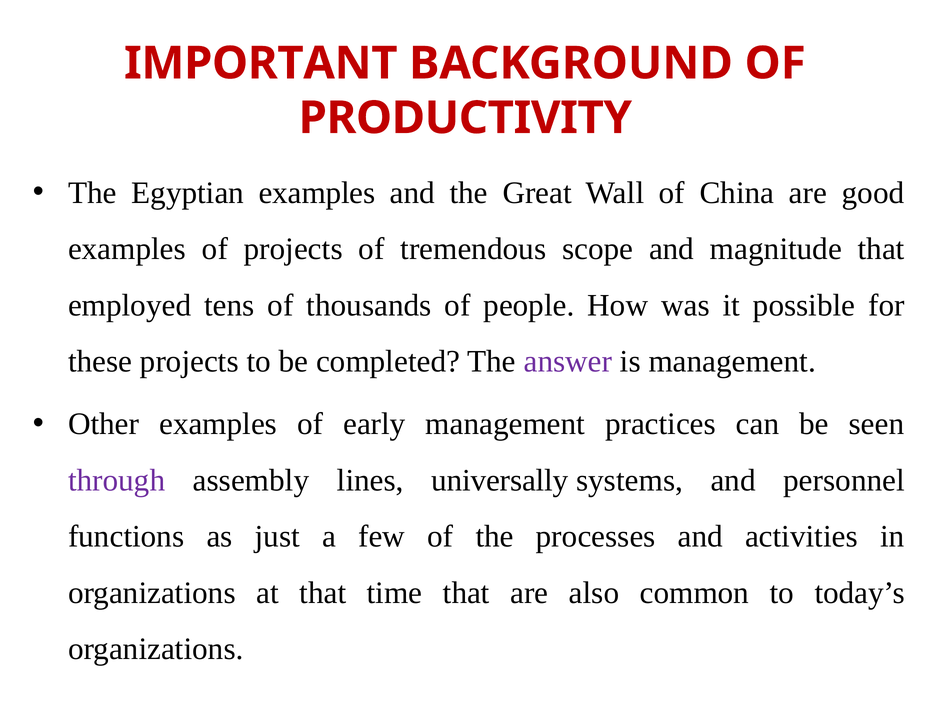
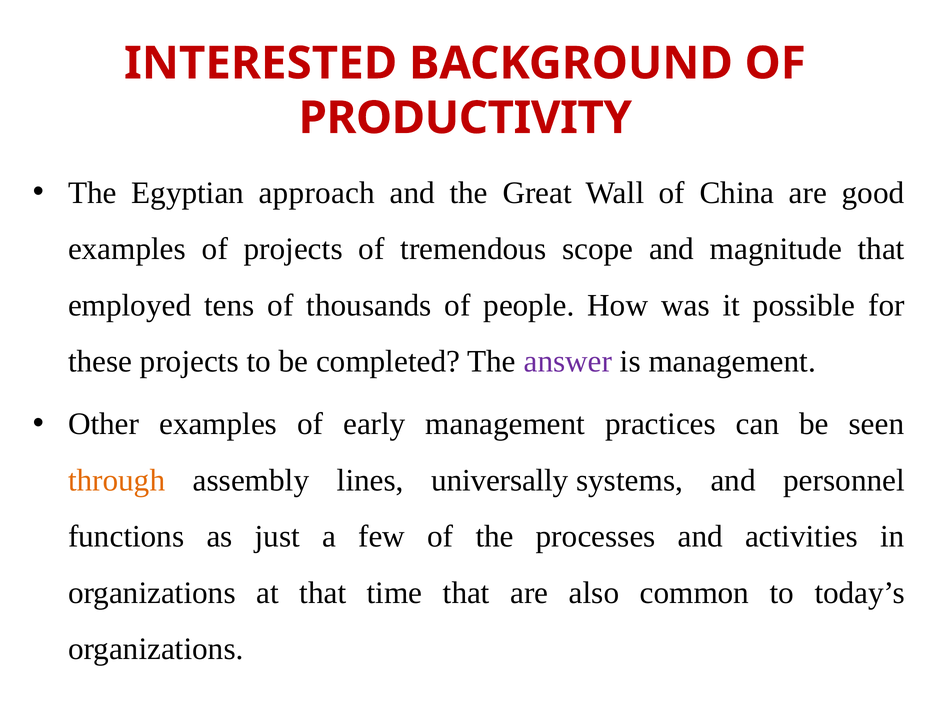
IMPORTANT: IMPORTANT -> INTERESTED (261, 63)
Egyptian examples: examples -> approach (317, 193)
through colour: purple -> orange (117, 481)
